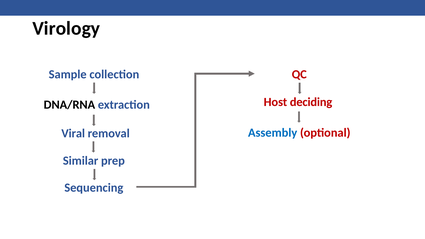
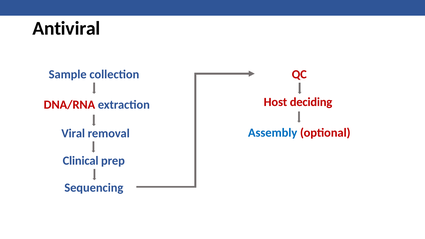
Virology: Virology -> Antiviral (66, 28)
DNA/RNA colour: black -> red (69, 105)
Similar: Similar -> Clinical (81, 161)
